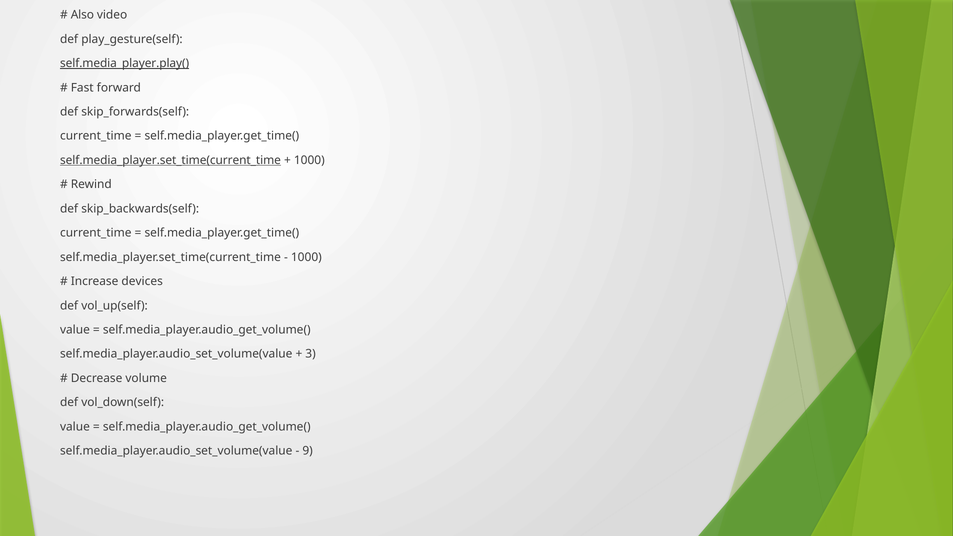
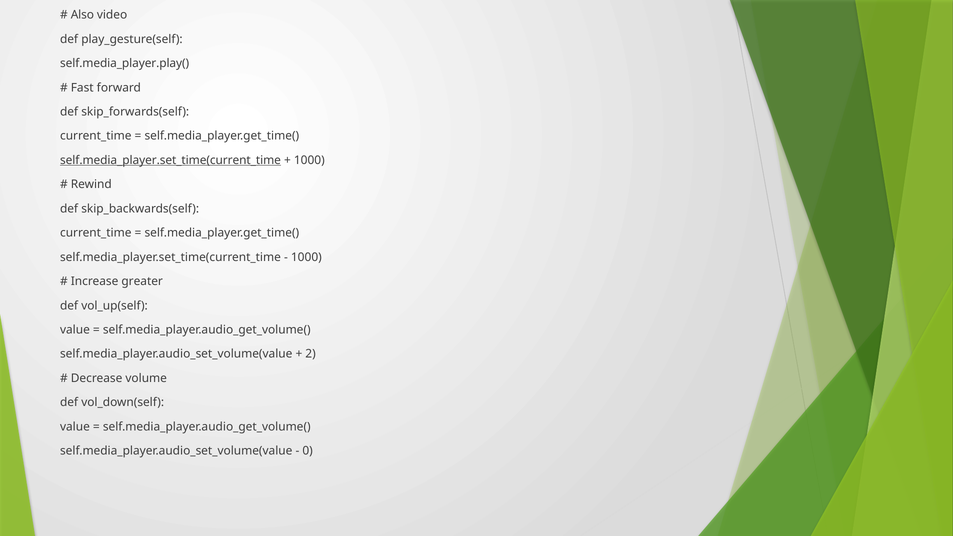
self.media_player.play( underline: present -> none (125, 63)
devices: devices -> greater (142, 281)
3: 3 -> 2 (311, 354)
9: 9 -> 0 (308, 451)
